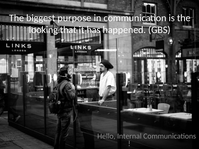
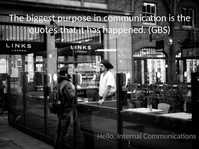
looking: looking -> quotes (43, 30)
